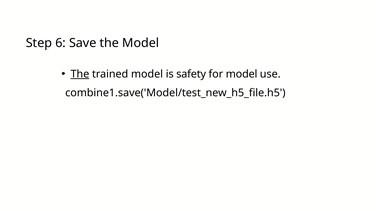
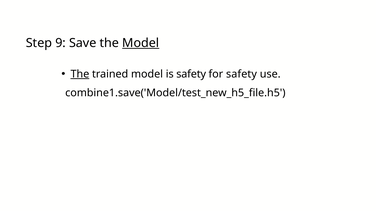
6: 6 -> 9 (61, 43)
Model underline: none -> present (141, 43)
for model: model -> safety (241, 74)
